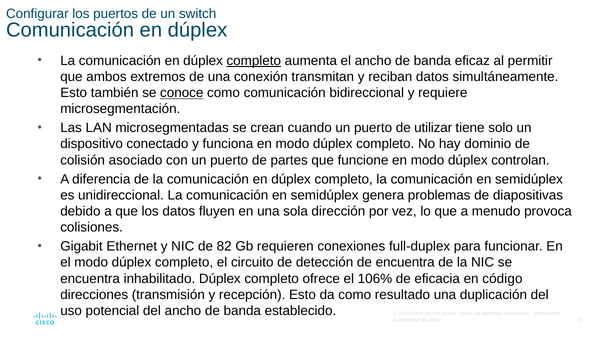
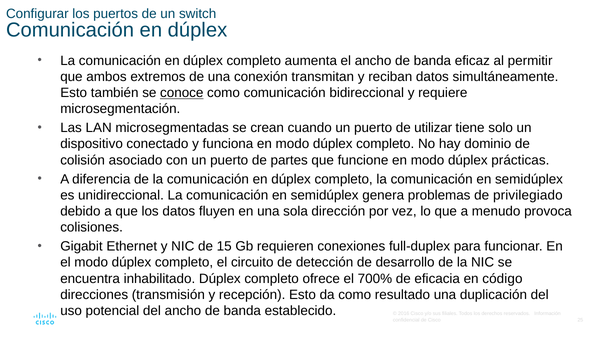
completo underline: present -> none (254, 61)
controlan: controlan -> prácticas (520, 160)
diapositivas: diapositivas -> privilegiado (528, 195)
82: 82 -> 15 (224, 246)
de encuentra: encuentra -> desarrollo (405, 262)
106%: 106% -> 700% (375, 279)
